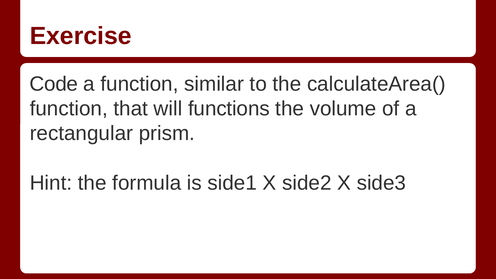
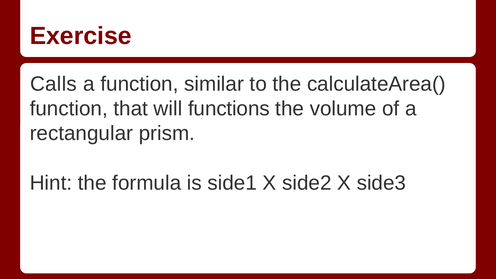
Code: Code -> Calls (54, 84)
